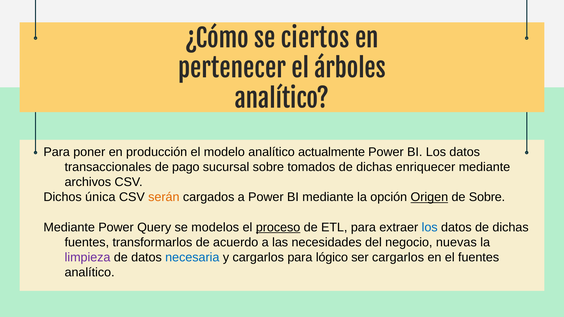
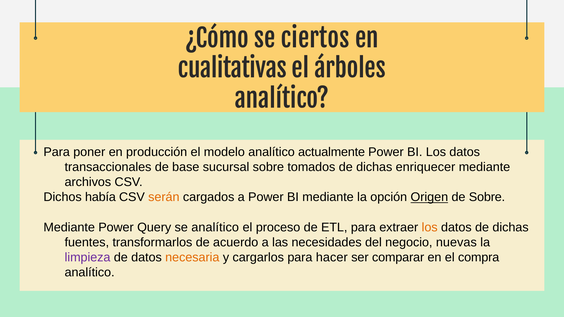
pertenecer: pertenecer -> cualitativas (232, 69)
pago: pago -> base (186, 167)
única: única -> había (100, 197)
se modelos: modelos -> analítico (215, 227)
proceso underline: present -> none (278, 227)
los colour: blue -> orange (430, 227)
necesaria colour: blue -> orange (192, 257)
lógico: lógico -> hacer (332, 257)
ser cargarlos: cargarlos -> comparar (398, 257)
el fuentes: fuentes -> compra (479, 257)
